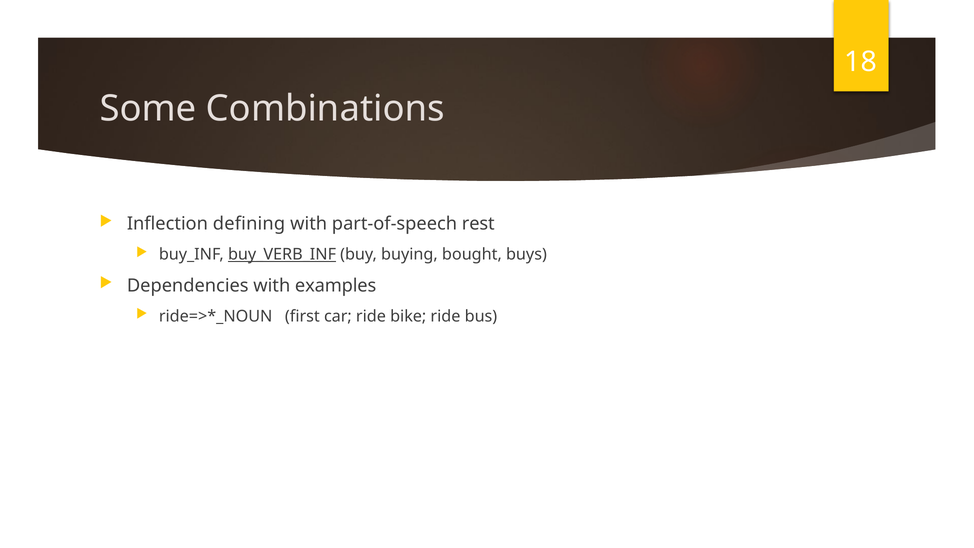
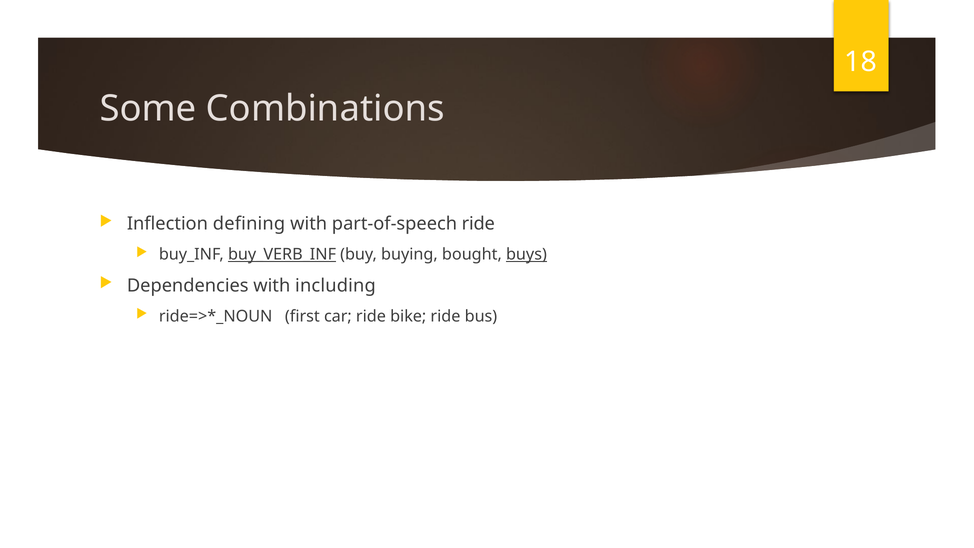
part-of-speech rest: rest -> ride (478, 224)
buys underline: none -> present (526, 255)
examples: examples -> including (335, 286)
